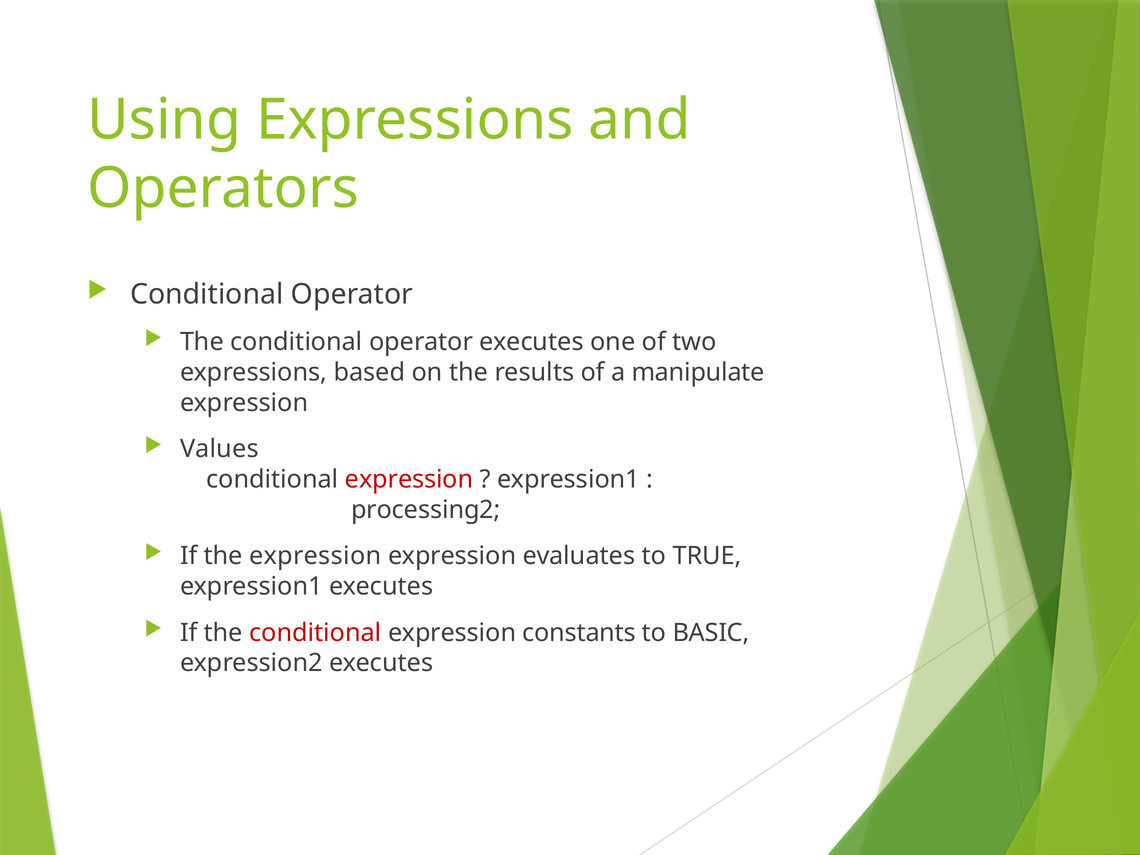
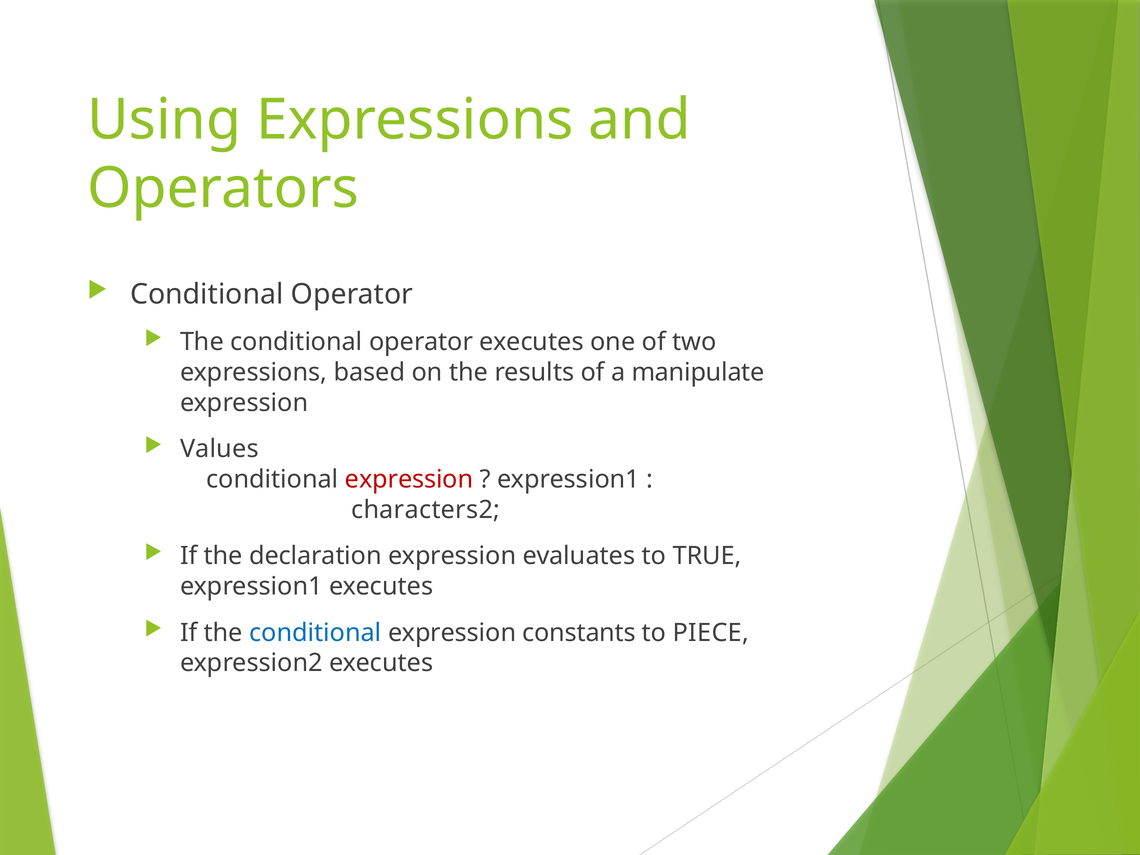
processing2: processing2 -> characters2 (426, 510)
the expression: expression -> declaration (315, 556)
conditional colour: red -> blue (315, 633)
BASIC: BASIC -> PIECE (711, 633)
